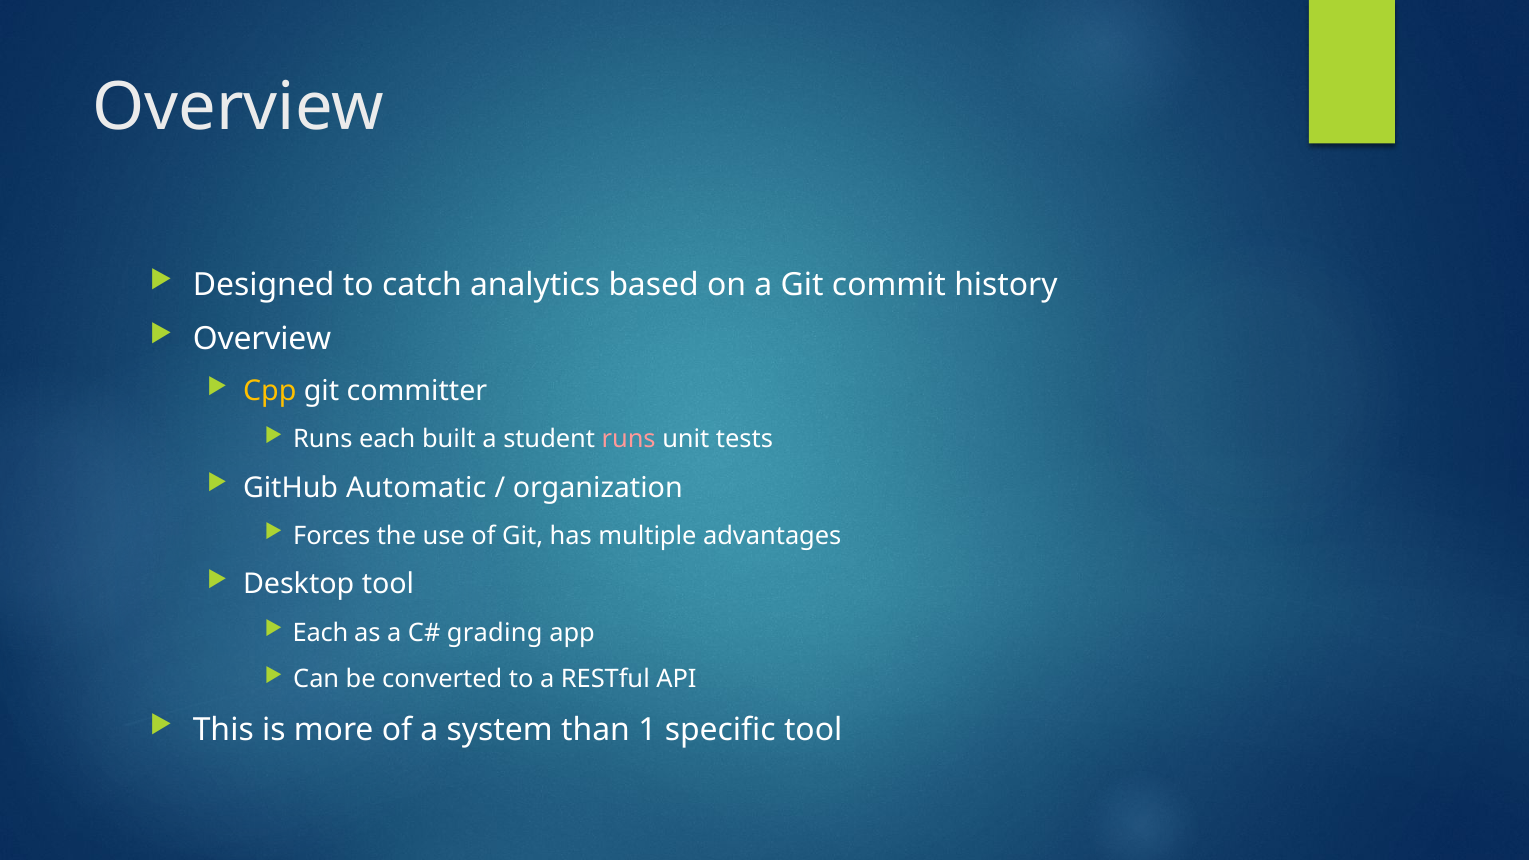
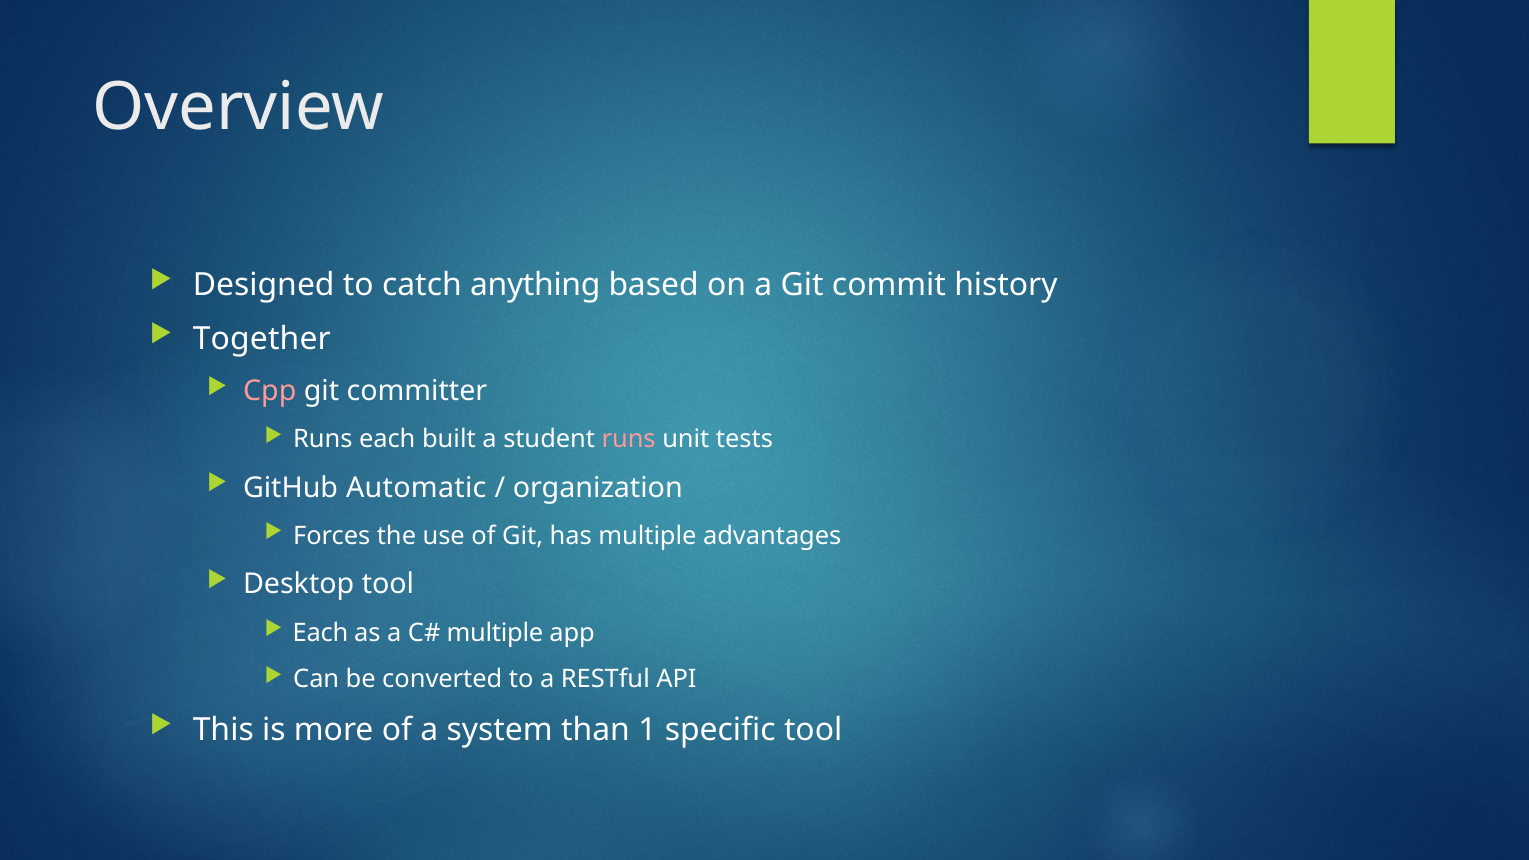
analytics: analytics -> anything (535, 285)
Overview: Overview -> Together (262, 339)
Cpp colour: yellow -> pink (270, 391)
grading: grading -> multiple (495, 633)
